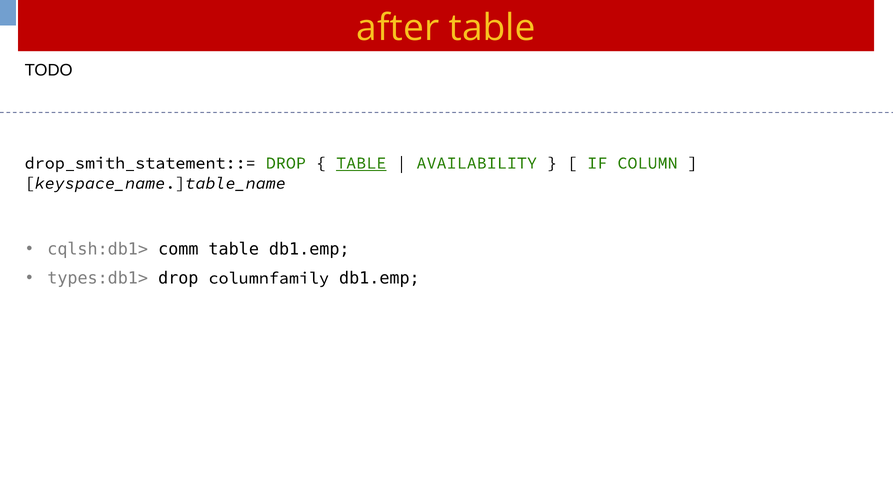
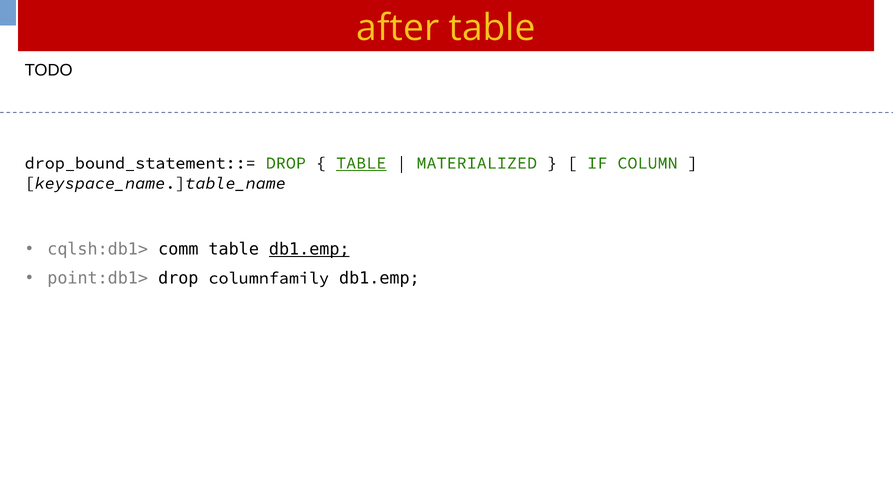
drop_smith_statement::=: drop_smith_statement::= -> drop_bound_statement::= (140, 163)
AVAILABILITY: AVAILABILITY -> MATERIALIZED (477, 163)
db1.emp underline: none -> present (309, 249)
types:db1>: types:db1> -> point:db1> (98, 278)
